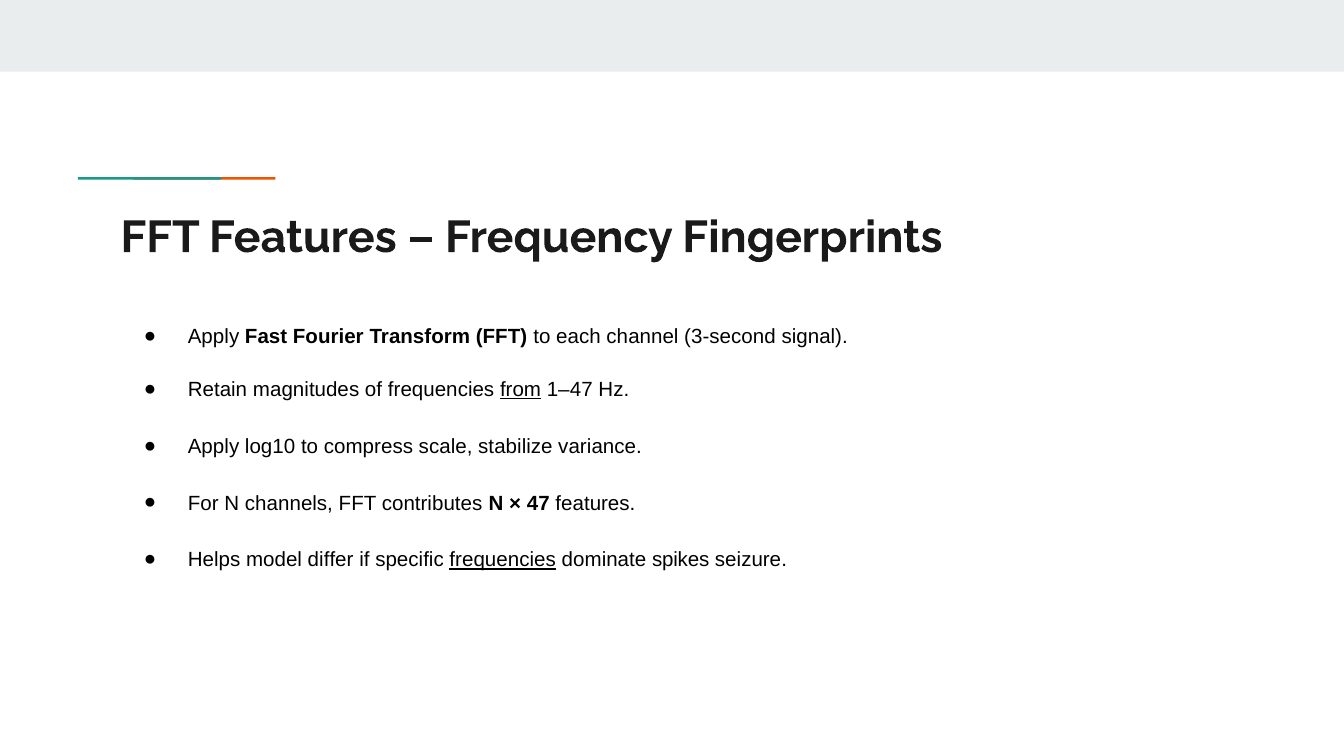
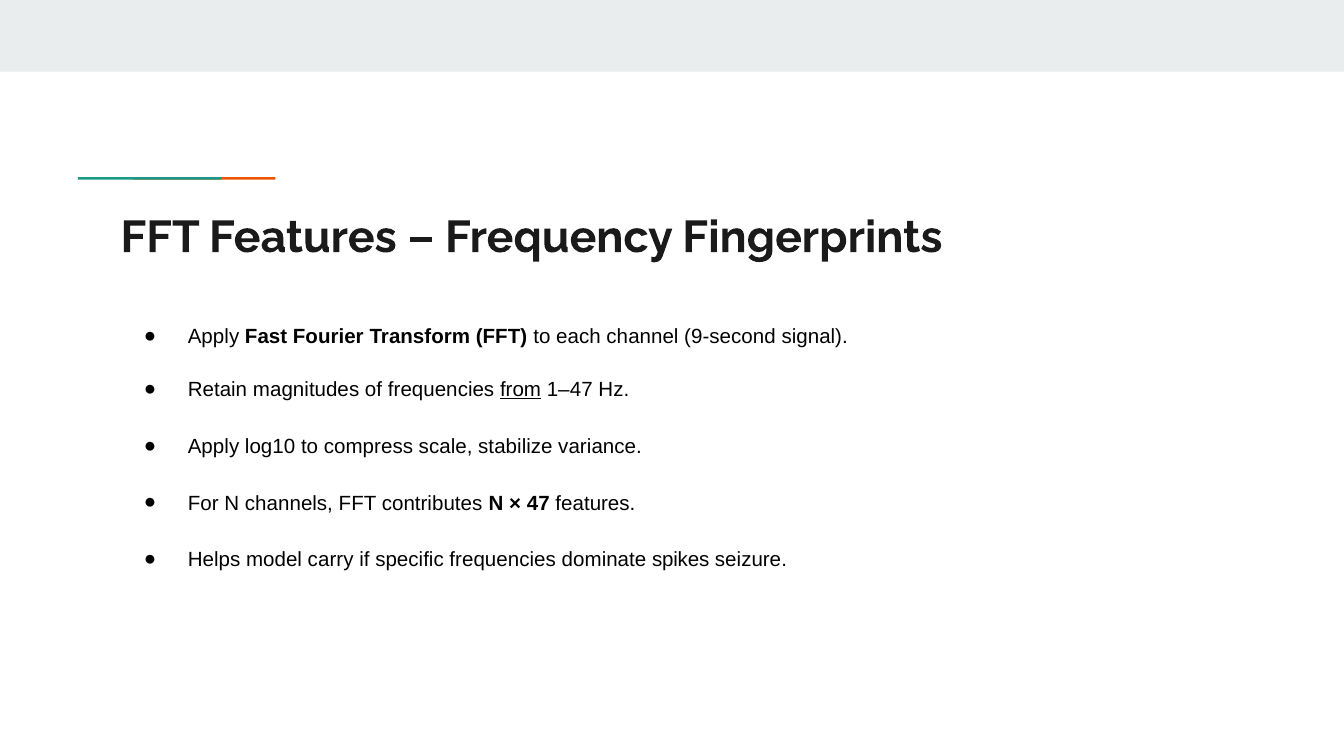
3-second: 3-second -> 9-second (730, 337)
differ: differ -> carry (331, 560)
frequencies underline: present -> none (503, 560)
